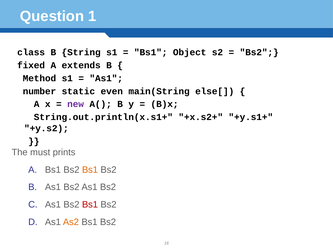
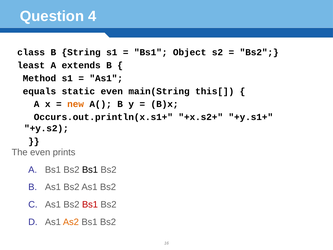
1: 1 -> 4 (92, 16)
fixed: fixed -> least (31, 65)
number: number -> equals (39, 91)
else[: else[ -> this[ (215, 91)
new colour: purple -> orange (76, 104)
String.out.println(x.s1+: String.out.println(x.s1+ -> Occurs.out.println(x.s1+ (103, 117)
The must: must -> even (40, 152)
Bs1 colour: orange -> black (90, 170)
